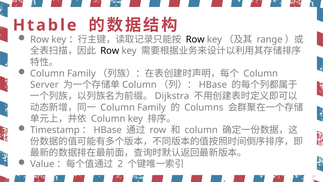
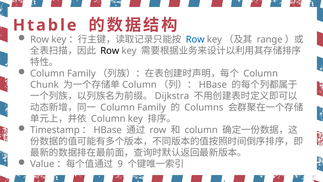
Row colour: black -> blue (195, 39)
Server: Server -> Chunk (44, 85)
2: 2 -> 9 (120, 164)
